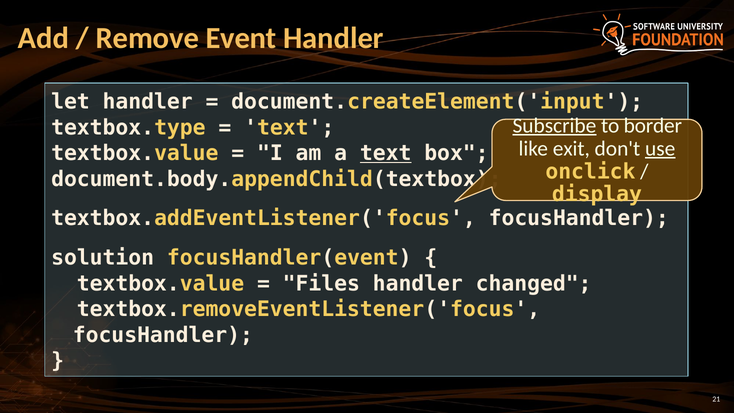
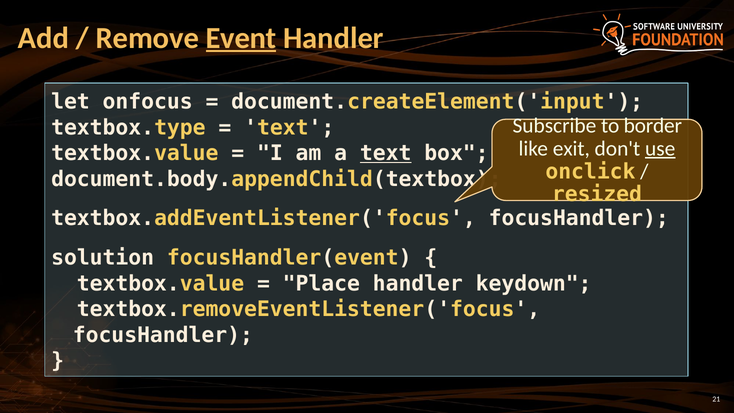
Event underline: none -> present (241, 38)
let handler: handler -> onfocus (148, 102)
Subscribe underline: present -> none (554, 126)
display: display -> resized (597, 194)
Files: Files -> Place (321, 284)
changed: changed -> keydown (534, 284)
